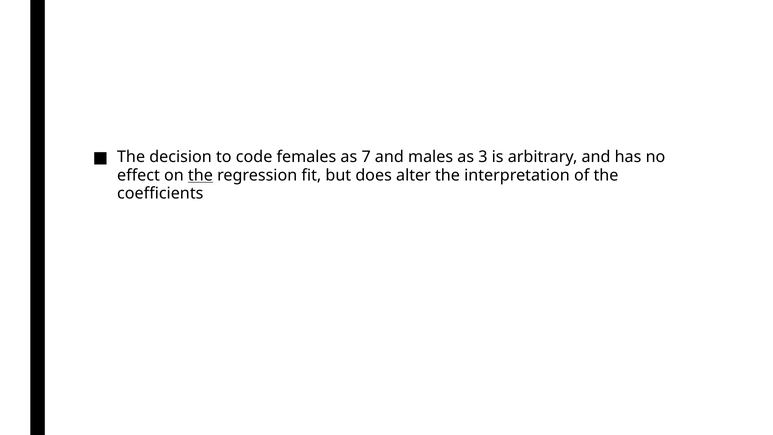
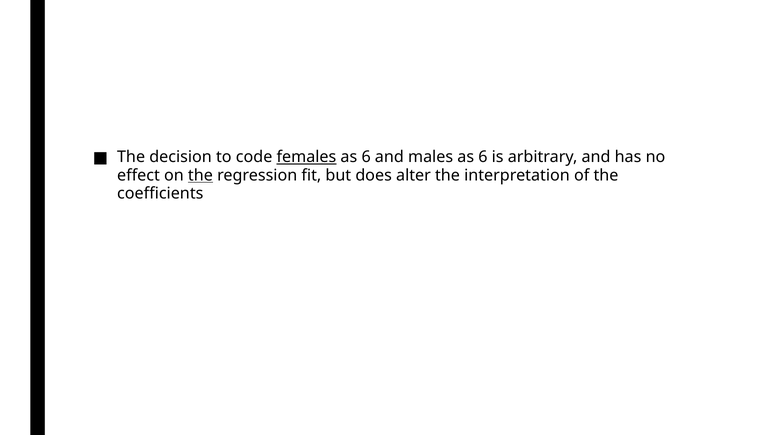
females underline: none -> present (306, 157)
7: 7 -> 6 (366, 157)
males as 3: 3 -> 6 (483, 157)
